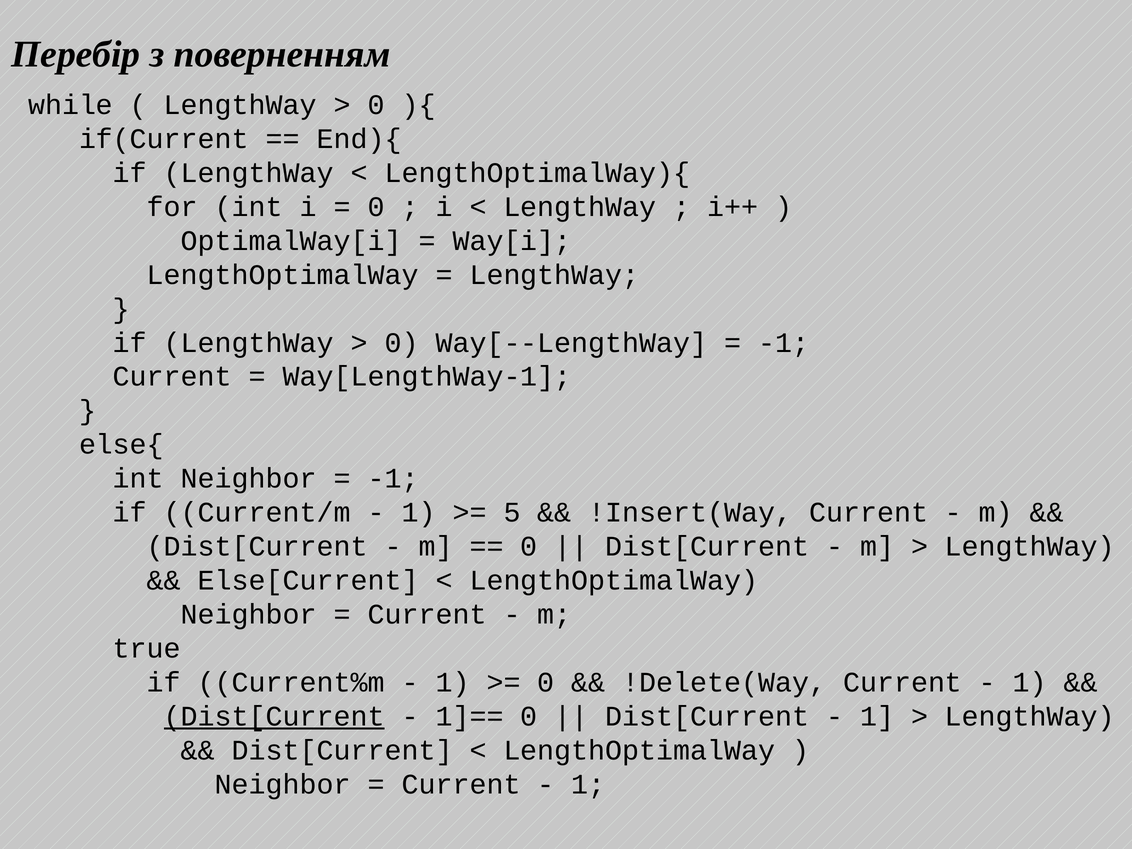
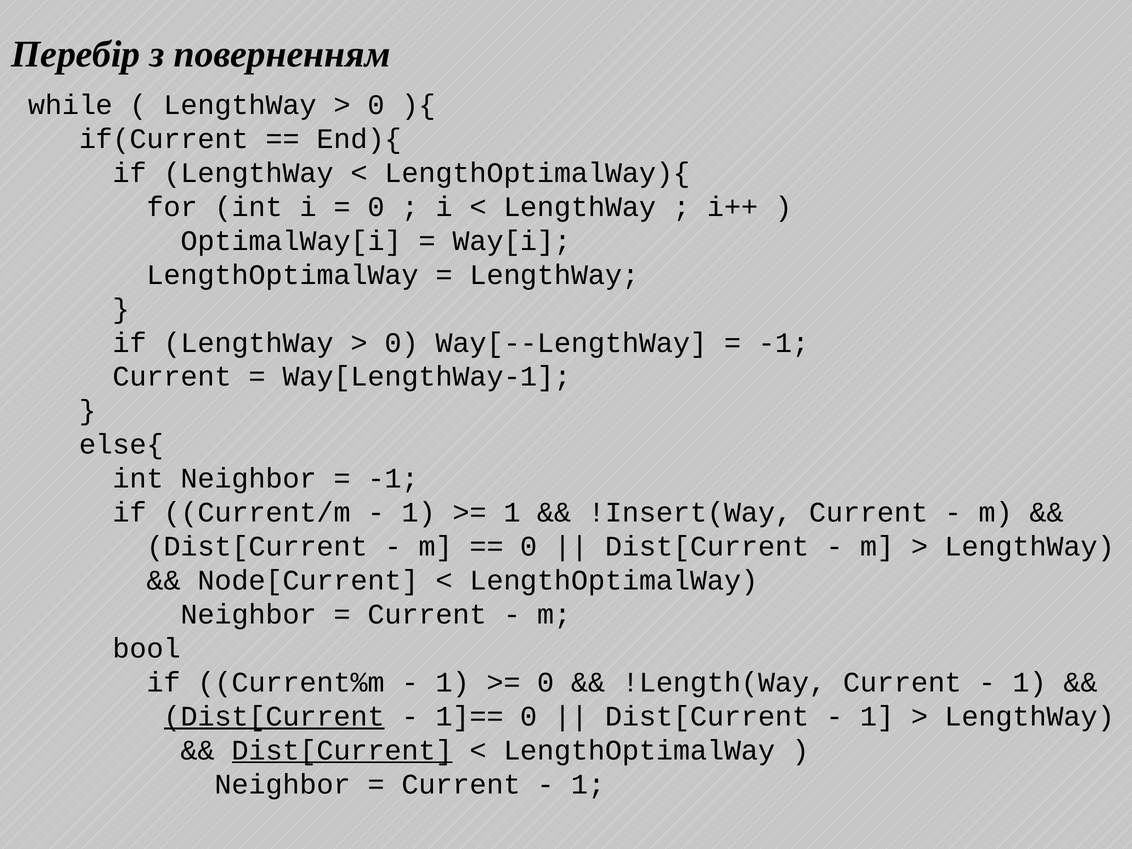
5: 5 -> 1 (512, 512)
Else[Current: Else[Current -> Node[Current (308, 580)
true: true -> bool (147, 648)
!Delete(Way: !Delete(Way -> !Length(Way (724, 682)
Dist[Current underline: none -> present (342, 750)
